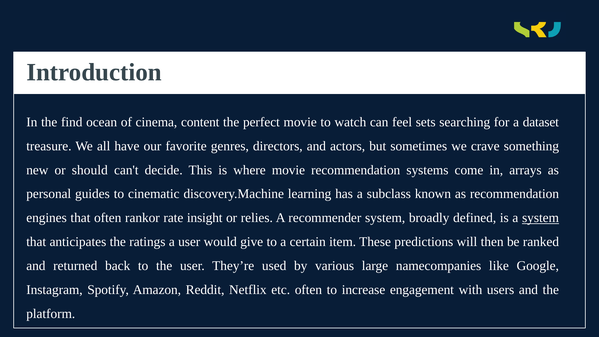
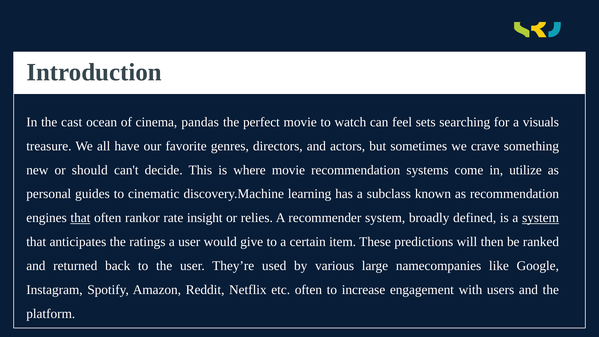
find: find -> cast (72, 122)
content: content -> pandas (200, 122)
dataset: dataset -> visuals (541, 122)
arrays: arrays -> utilize (526, 170)
that underline: none -> present (80, 218)
